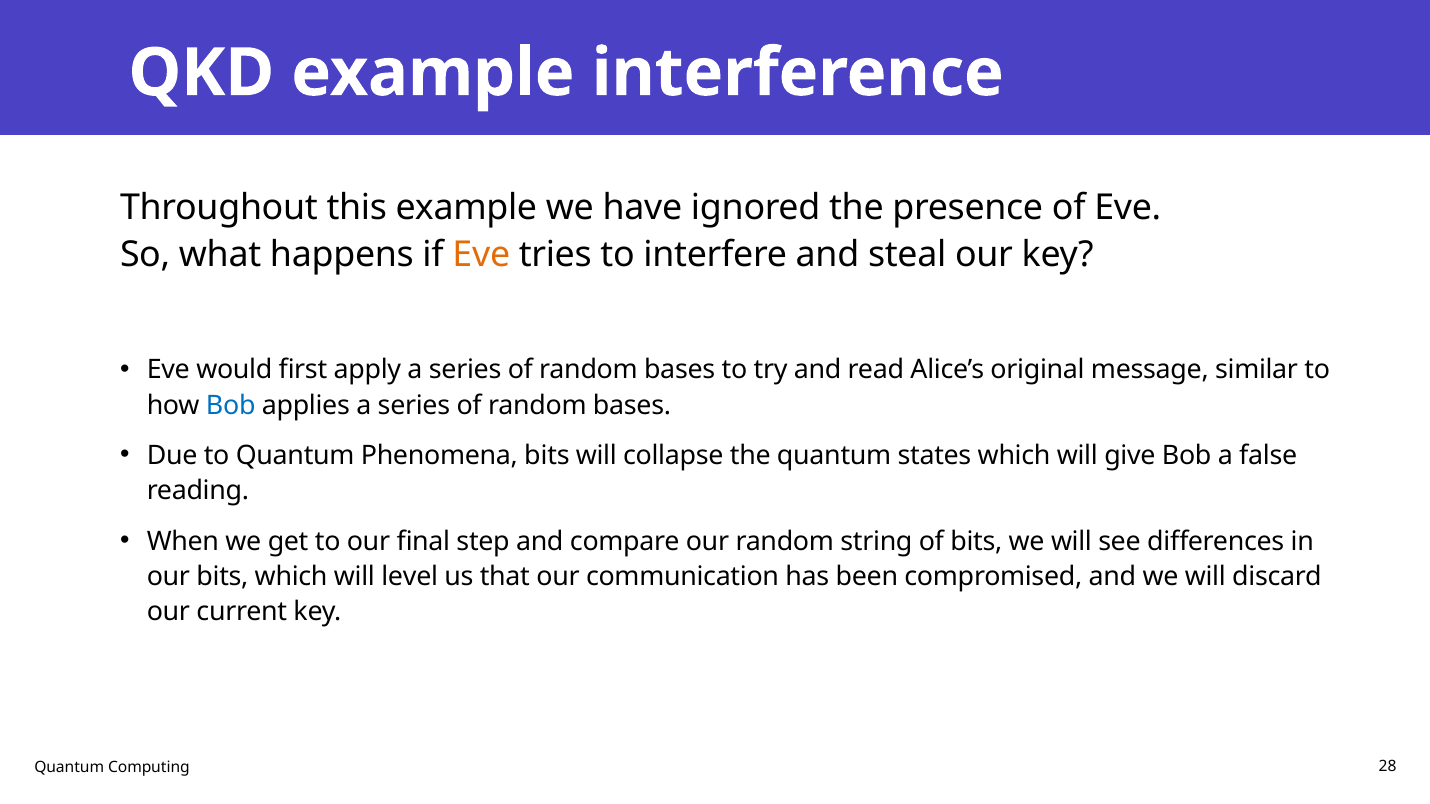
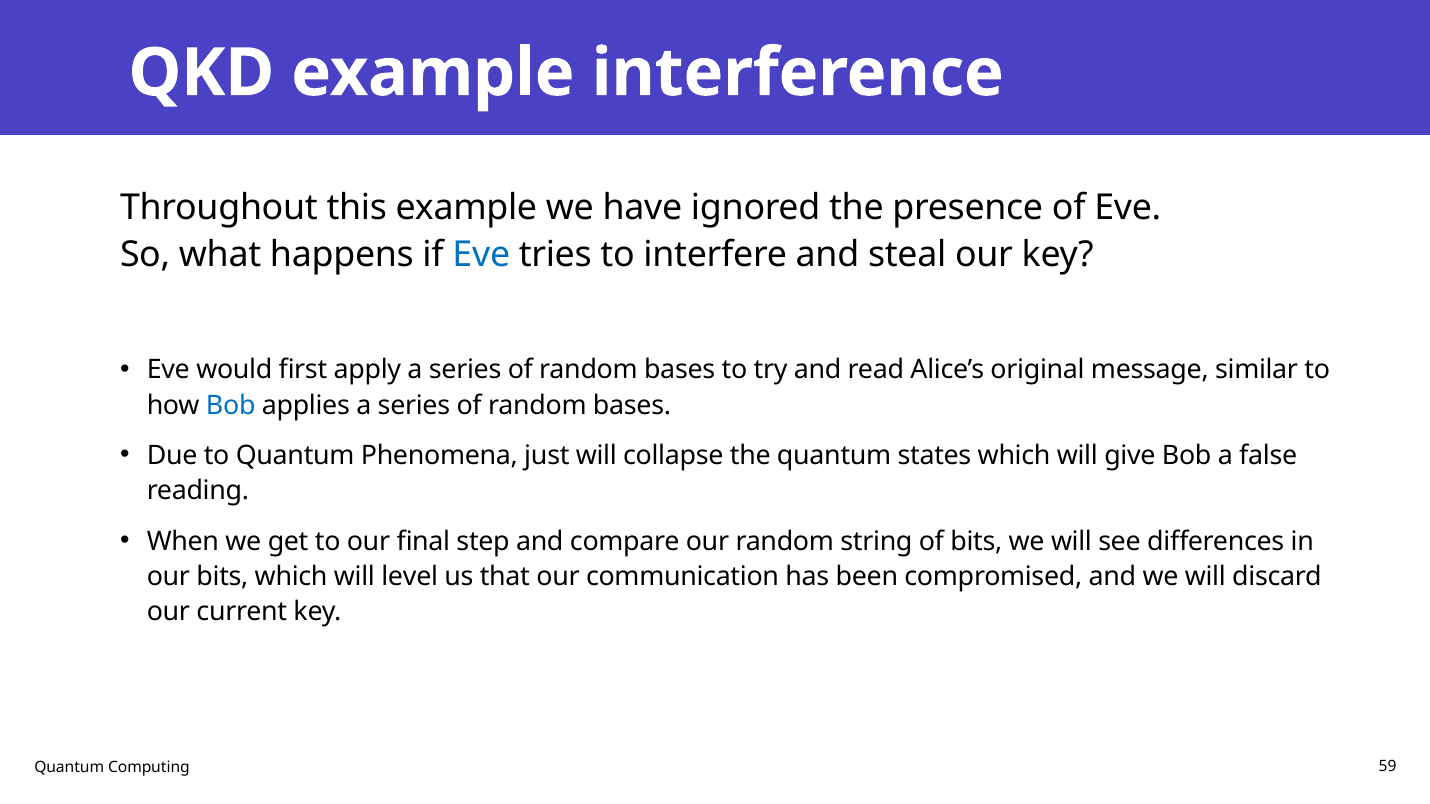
Eve colour: orange -> blue (481, 255)
Phenomena bits: bits -> just (547, 456)
28: 28 -> 59 (1388, 767)
